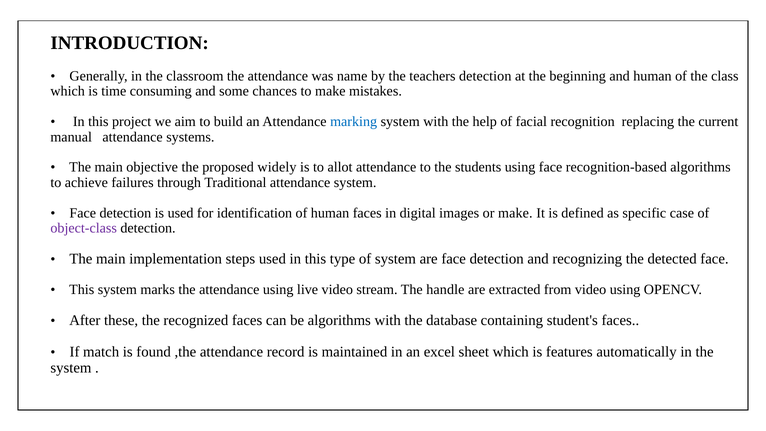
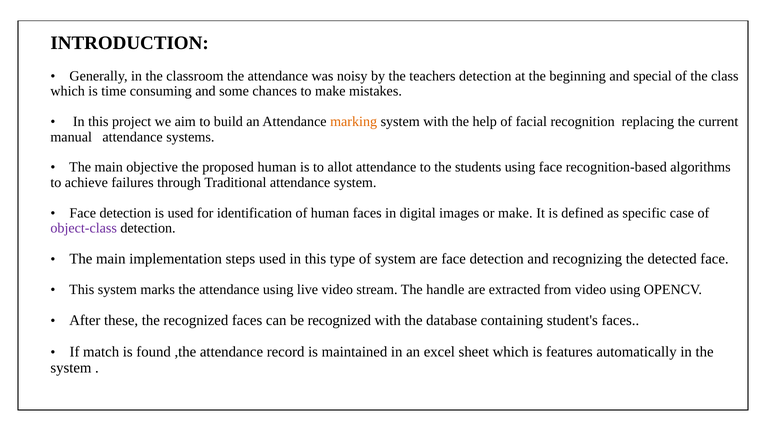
name: name -> noisy (352, 76)
and human: human -> special (653, 76)
marking colour: blue -> orange (354, 122)
proposed widely: widely -> human (277, 167)
be algorithms: algorithms -> recognized (339, 320)
